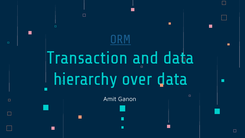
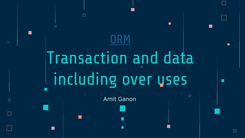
hierarchy: hierarchy -> including (85, 79)
over data: data -> uses (172, 79)
